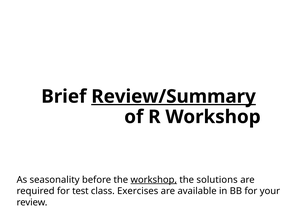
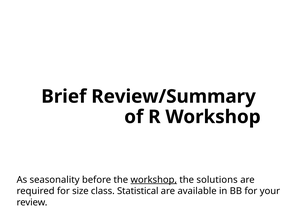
Review/Summary underline: present -> none (174, 97)
test: test -> size (80, 191)
Exercises: Exercises -> Statistical (138, 191)
